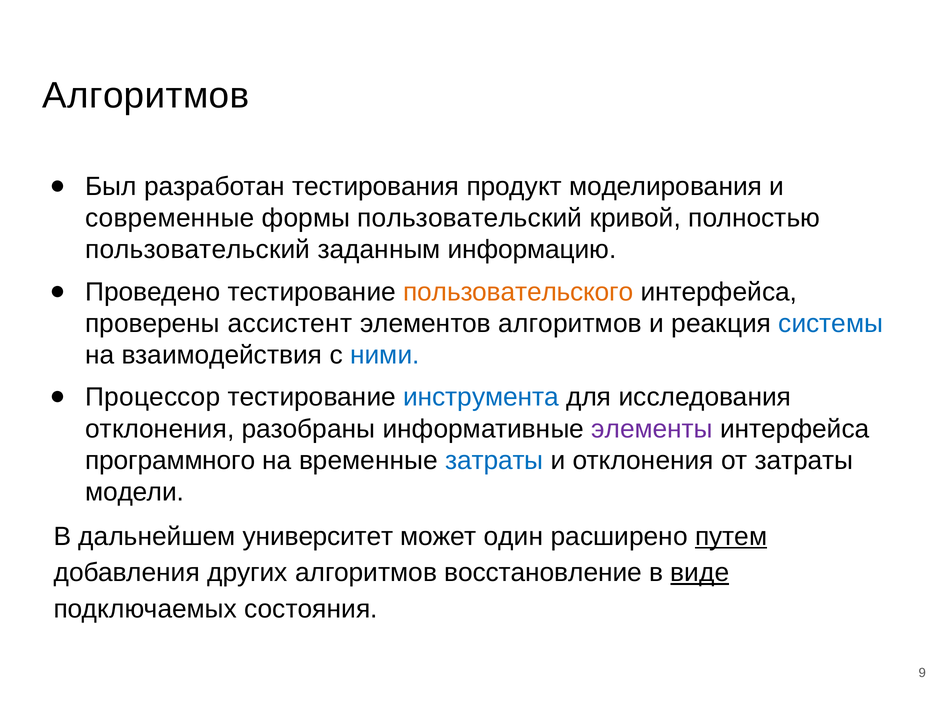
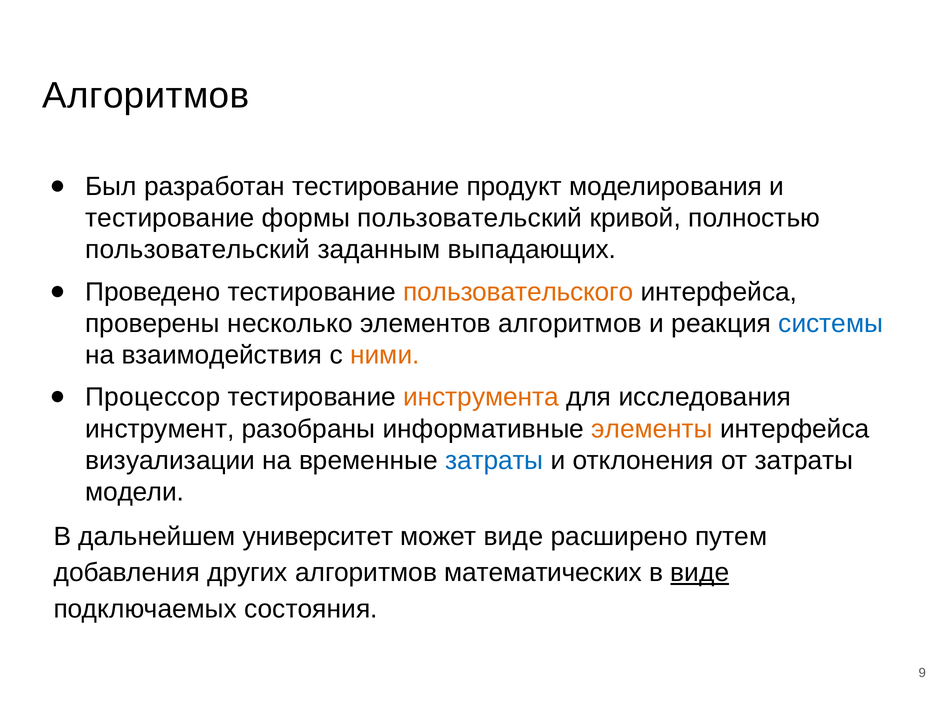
разработан тестирования: тестирования -> тестирование (376, 186)
современные: современные -> тестирование (170, 218)
информацию: информацию -> выпадающих (532, 250)
ассистент: ассистент -> несколько (290, 323)
ними colour: blue -> orange (385, 355)
инструмента colour: blue -> orange (481, 397)
отклонения: отклонения -> инструмент (160, 429)
элементы colour: purple -> orange (652, 429)
программного: программного -> визуализации (170, 460)
может один: один -> виде (513, 536)
путем underline: present -> none (731, 536)
восстановление: восстановление -> математических (543, 573)
